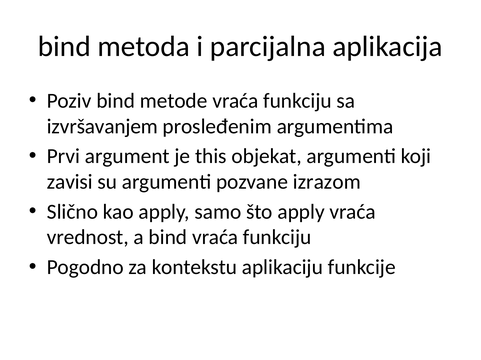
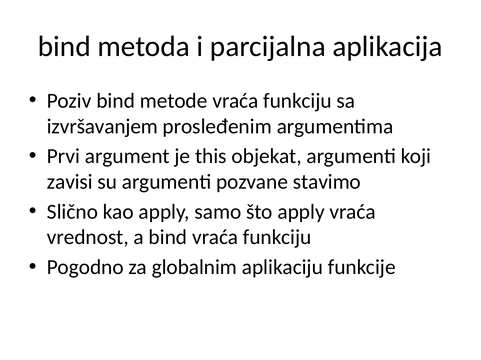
izrazom: izrazom -> stavimo (327, 182)
kontekstu: kontekstu -> globalnim (194, 268)
